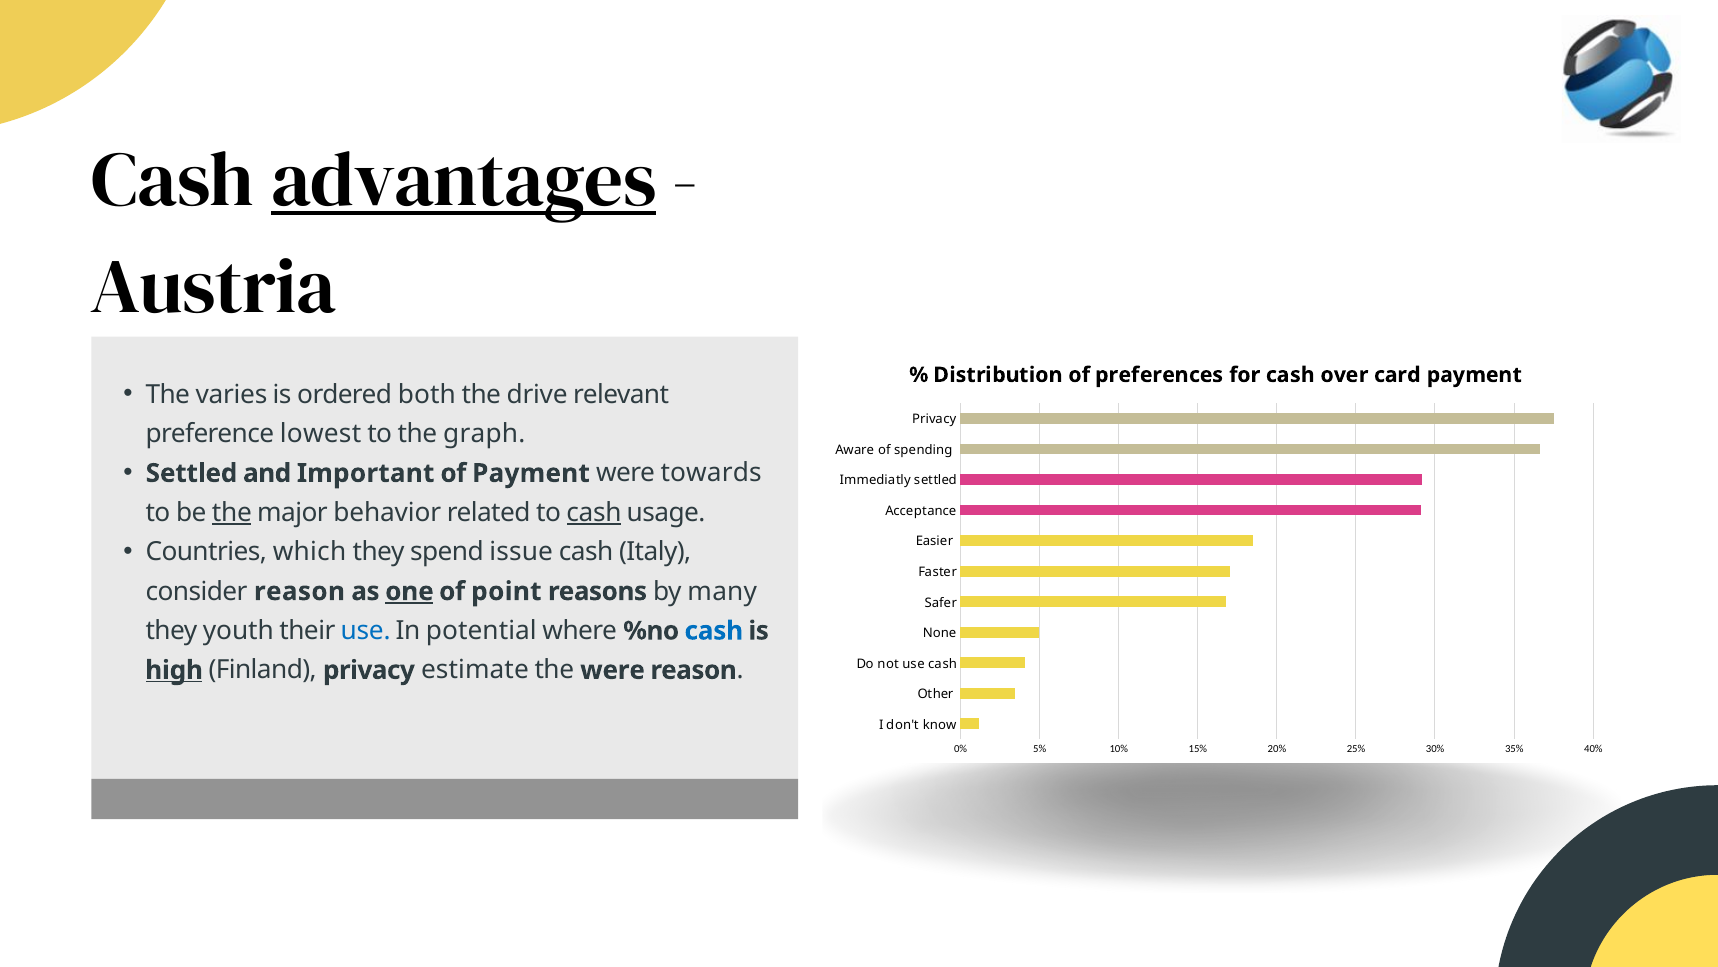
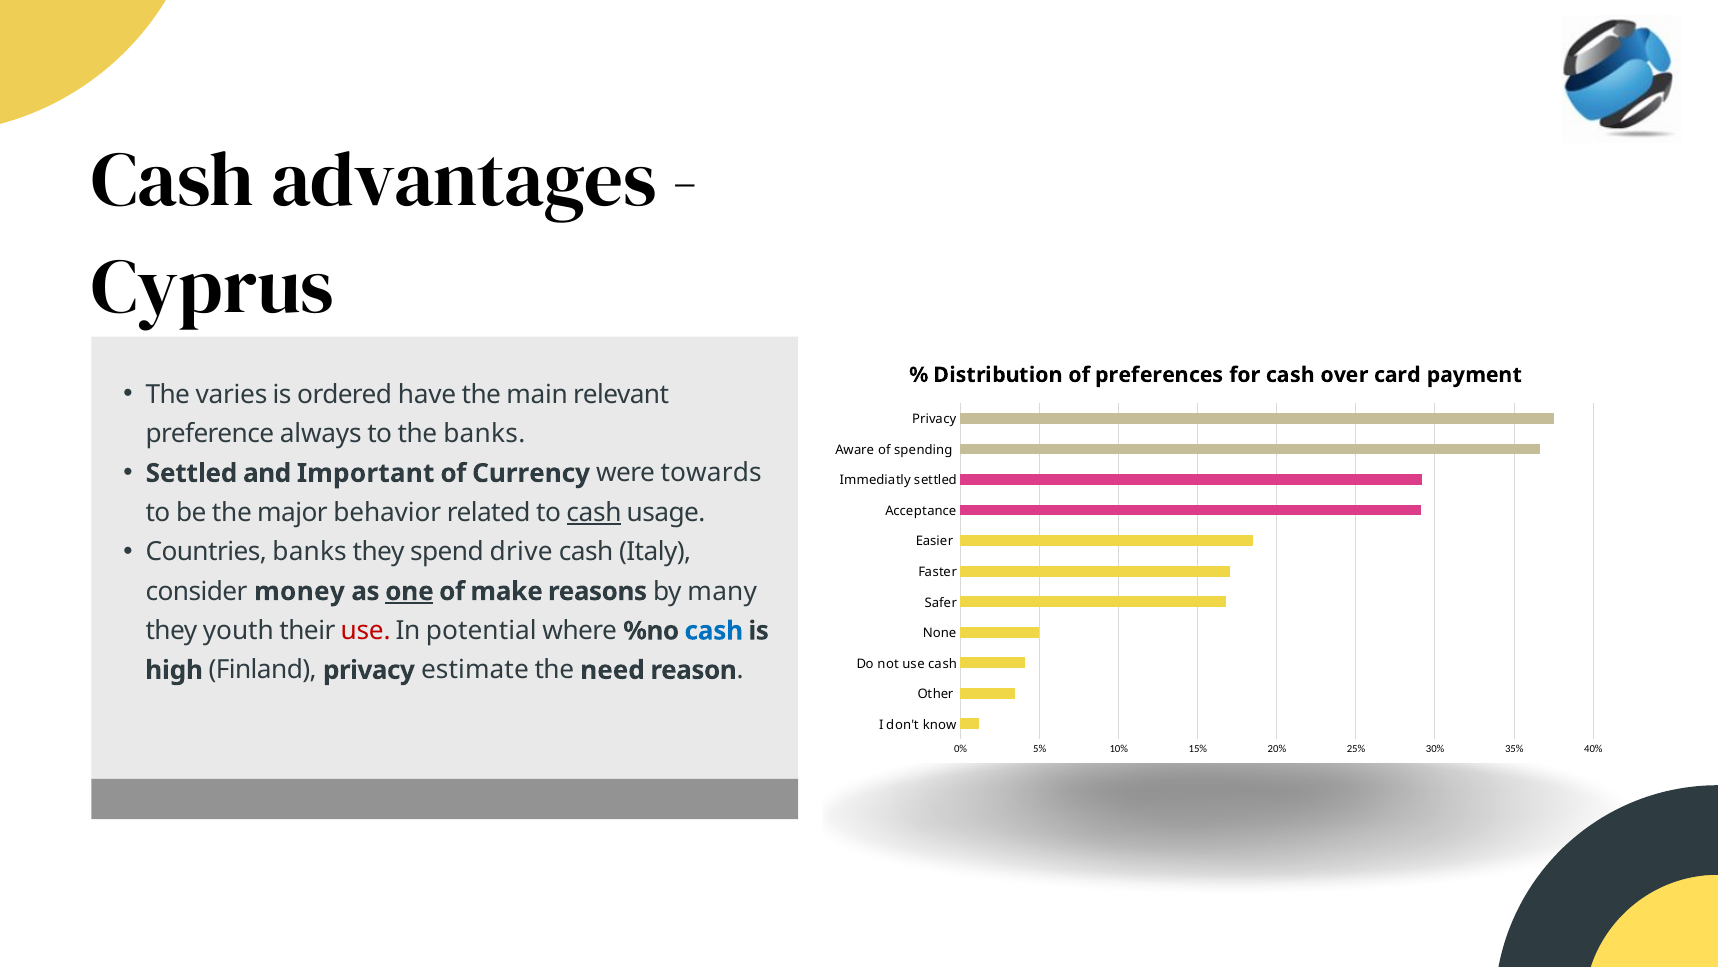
advantages underline: present -> none (464, 180)
Austria: Austria -> Cyprus (213, 287)
both: both -> have (427, 394)
drive: drive -> main (537, 394)
lowest: lowest -> always (321, 434)
the graph: graph -> banks (484, 434)
of Payment: Payment -> Currency (531, 473)
the underline: present -> none (232, 512)
Countries which: which -> banks (310, 552)
issue: issue -> drive (521, 552)
consider reason: reason -> money (299, 591)
point: point -> make (507, 591)
use colour: blue -> red (366, 630)
high underline: present -> none (174, 670)
the were: were -> need (613, 670)
